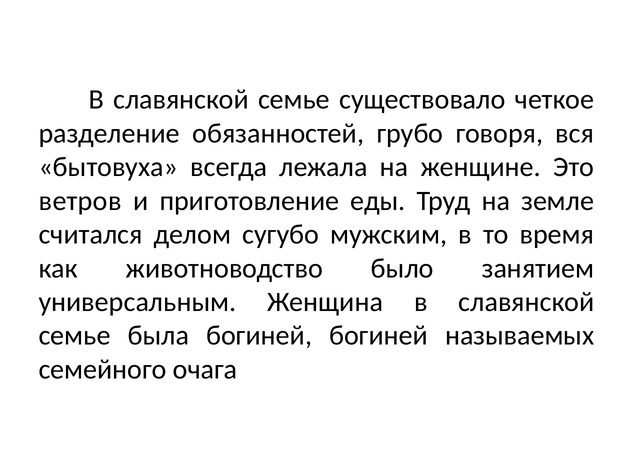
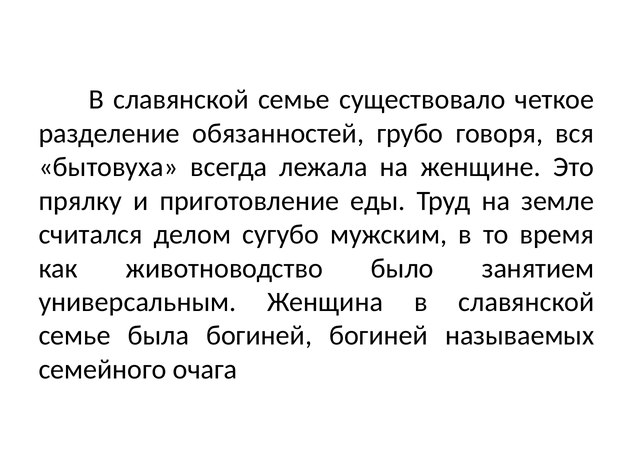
ветров: ветров -> прялку (80, 201)
